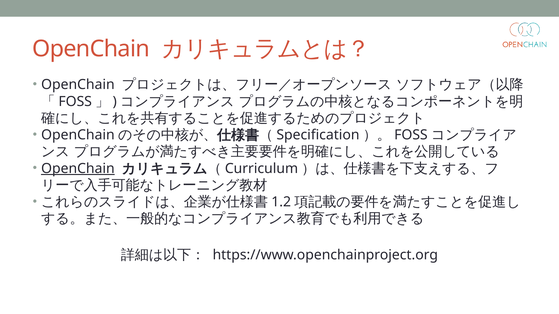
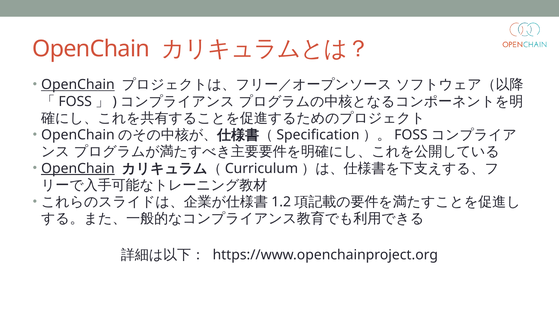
OpenChain underline: none -> present (78, 85)
